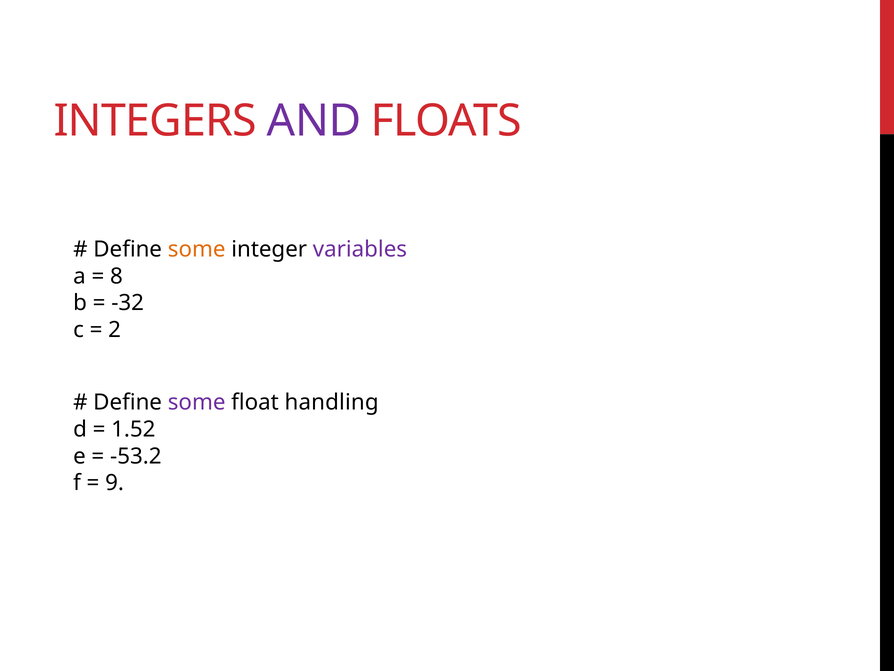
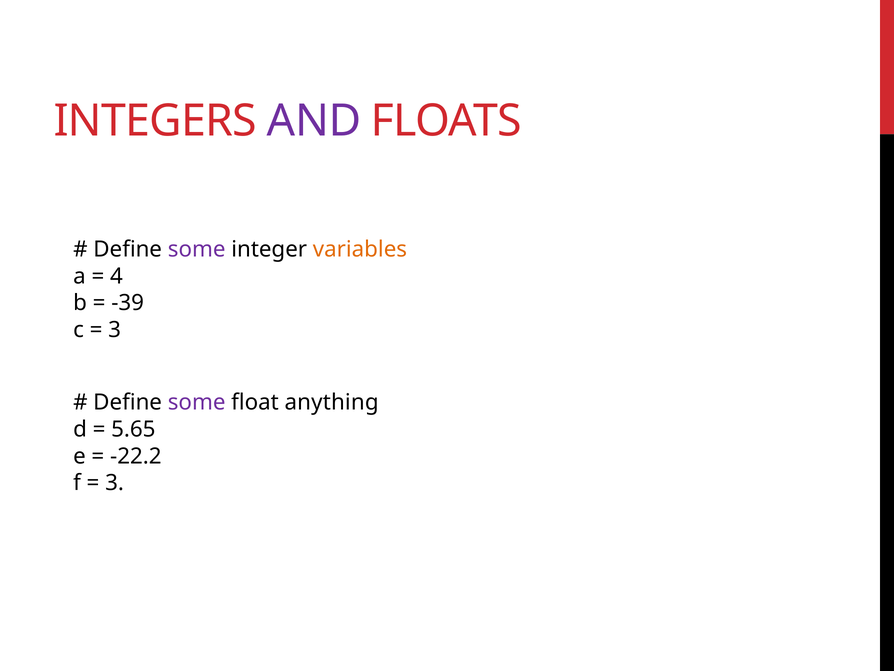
some colour: orange -> purple (197, 249)
variables colour: purple -> orange (360, 249)
8: 8 -> 4 (116, 276)
-32: -32 -> -39 (128, 303)
2: 2 -> 3 (115, 330)
handling: handling -> anything (332, 402)
1.52: 1.52 -> 5.65 (133, 429)
-53.2: -53.2 -> -22.2 (136, 456)
9: 9 -> 3 (115, 483)
